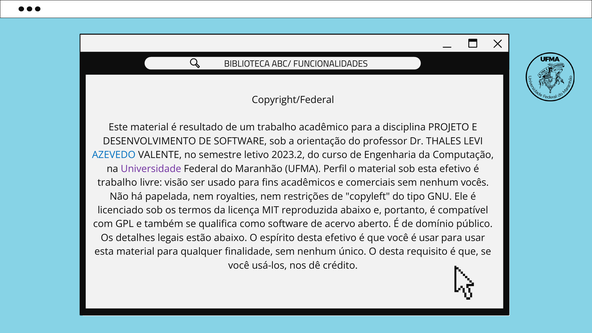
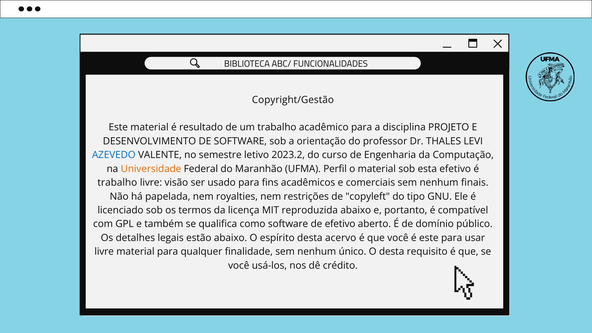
Copyright/Federal: Copyright/Federal -> Copyright/Gestão (293, 100)
Universidade colour: purple -> orange (151, 169)
vocês: vocês -> finais (475, 183)
de acervo: acervo -> efetivo (340, 224)
desta efetivo: efetivo -> acervo (341, 238)
é usar: usar -> este (429, 238)
esta: esta -> livre (104, 252)
